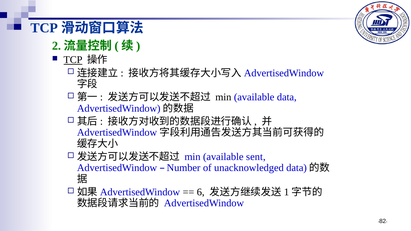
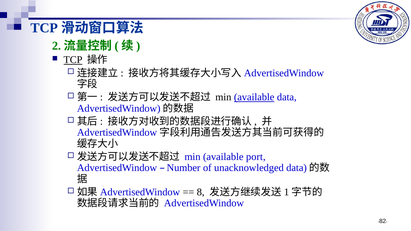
available underline: none -> present (254, 97)
sent: sent -> port (256, 157)
6: 6 -> 8 (201, 192)
